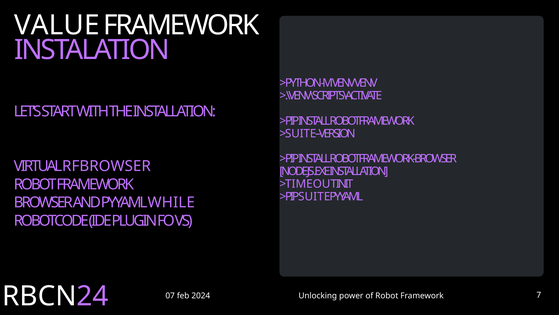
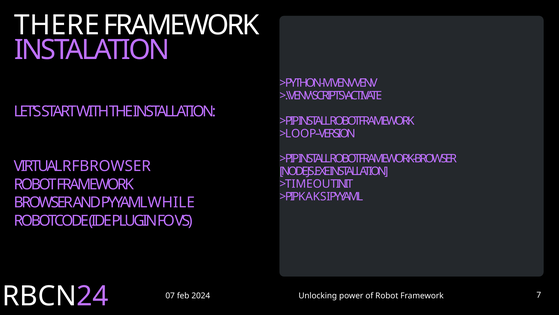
VALUE: VALUE -> THERE (57, 25)
SUITE: SUITE -> LOOP (301, 133)
SUITE: SUITE -> KAKSI (314, 196)
